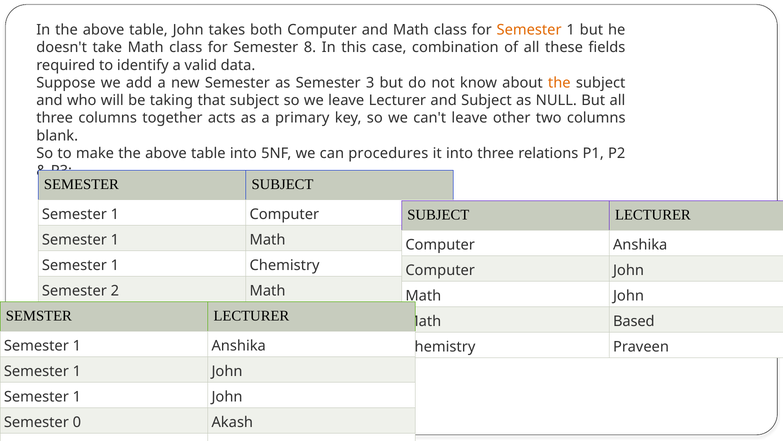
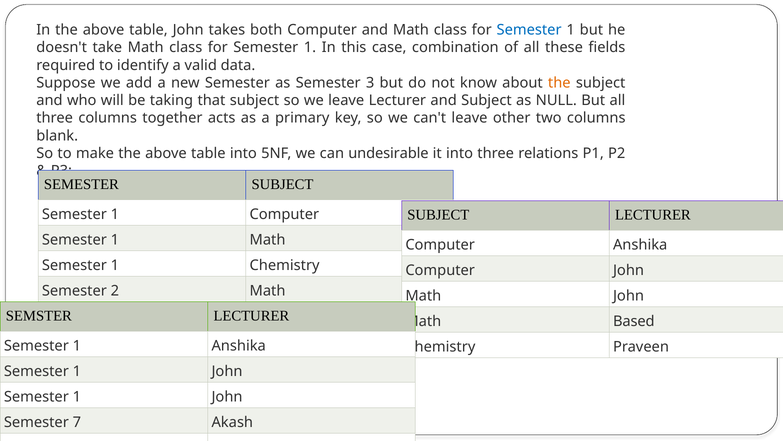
Semester colour: orange -> blue (529, 30)
8: 8 -> 1 (310, 47)
procedures: procedures -> undesirable (388, 153)
0: 0 -> 7 (77, 422)
